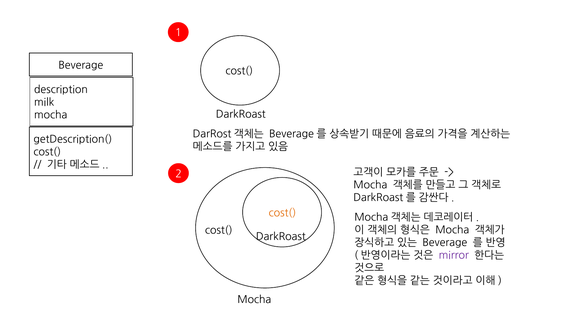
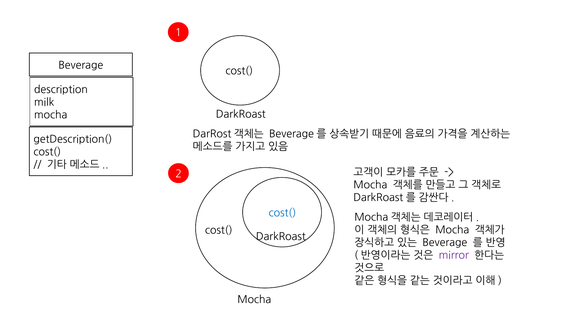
cost( colour: orange -> blue (282, 213)
